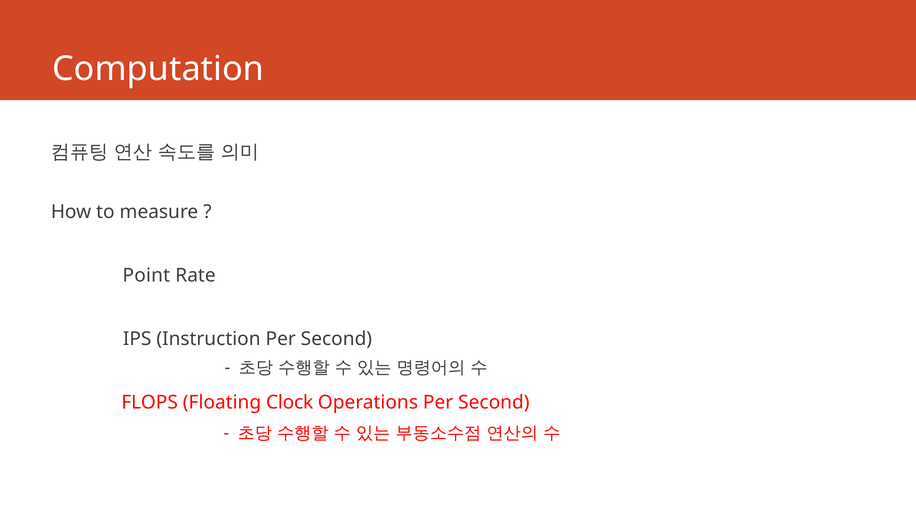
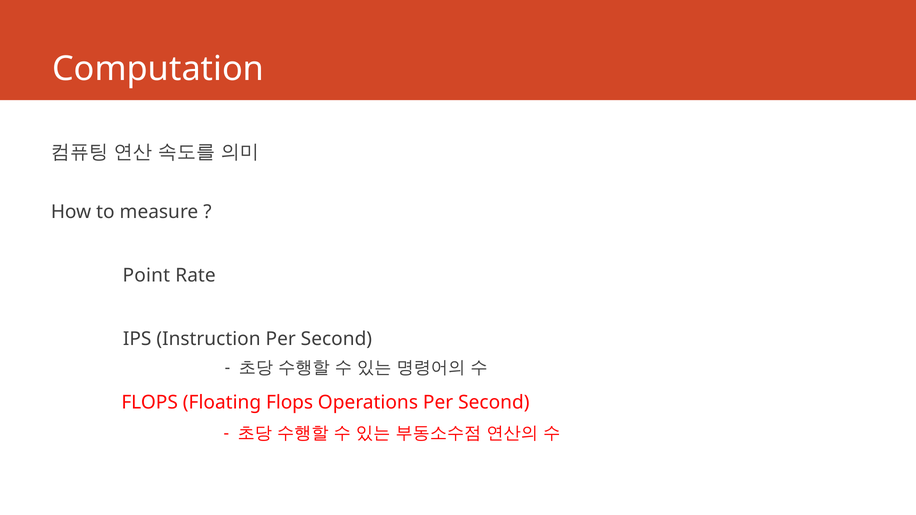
Floating Clock: Clock -> Flops (290, 402)
